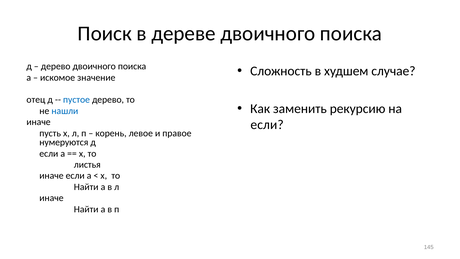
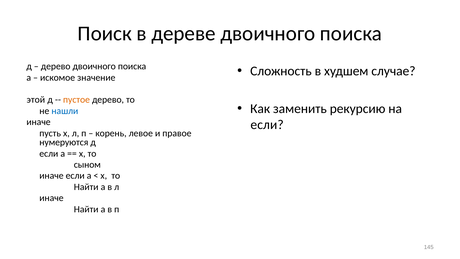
отец: отец -> этой (36, 100)
пустое colour: blue -> orange (76, 100)
листья: листья -> сыном (87, 165)
